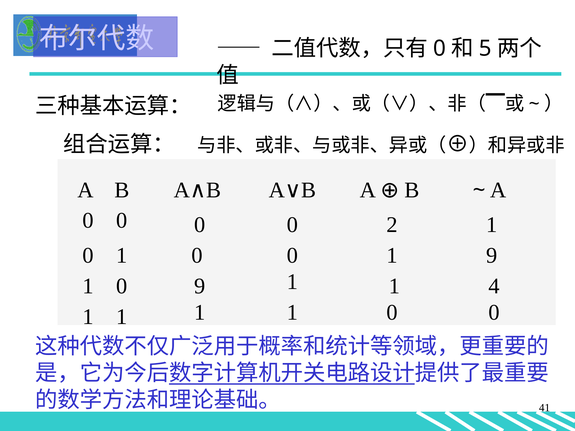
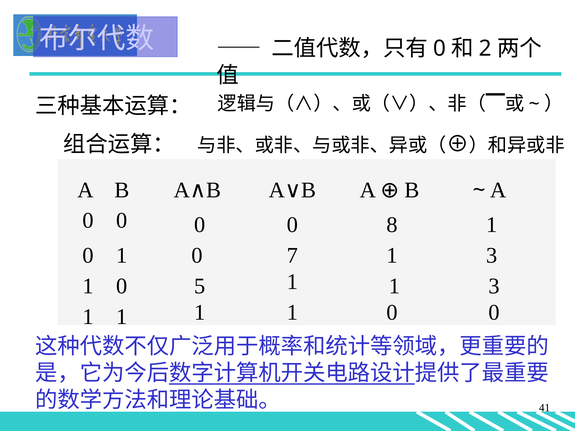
5: 5 -> 2 (485, 49)
2: 2 -> 8 (392, 225)
0 1 0 0: 0 -> 7 (292, 256)
9: 9 -> 3 (492, 256)
0 9: 9 -> 5 (200, 286)
1 1 4: 4 -> 3 (494, 286)
